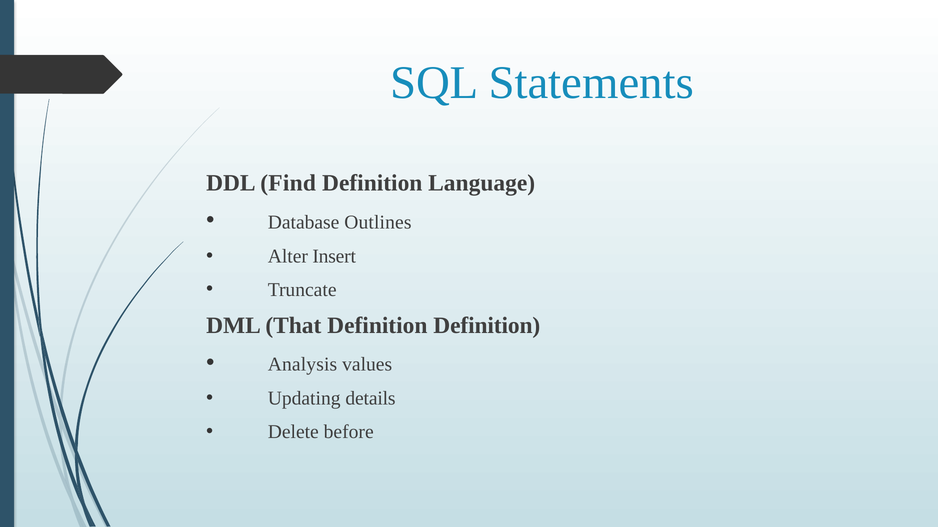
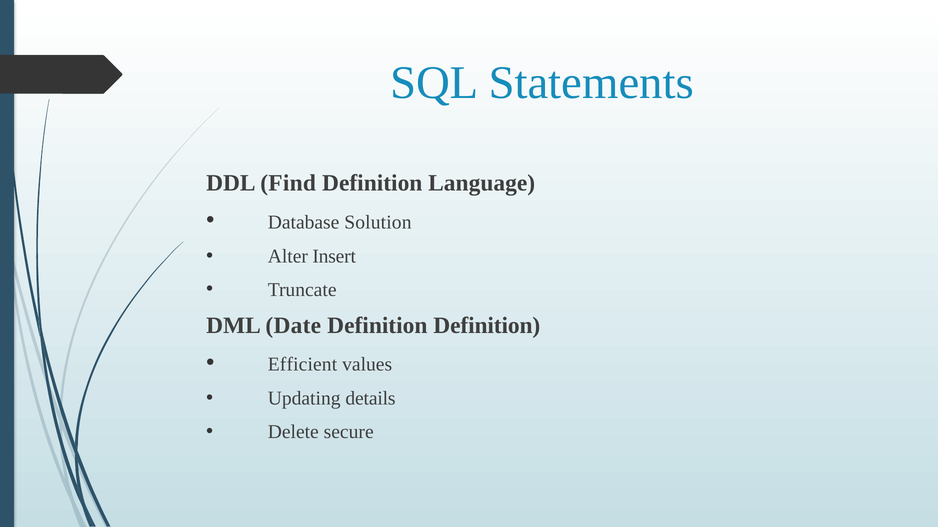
Outlines: Outlines -> Solution (378, 223)
That: That -> Date (293, 326)
Analysis: Analysis -> Efficient (302, 365)
before: before -> secure (349, 432)
